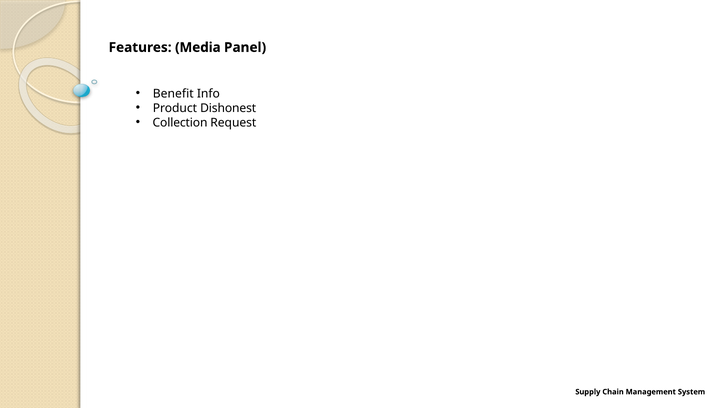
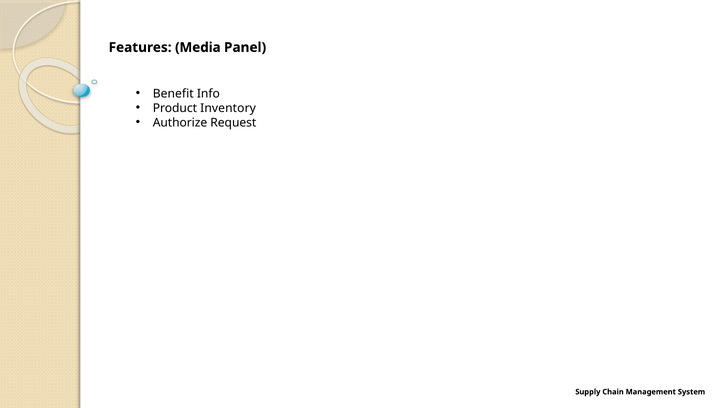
Dishonest: Dishonest -> Inventory (228, 108)
Collection: Collection -> Authorize (180, 122)
